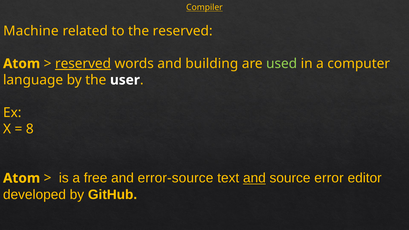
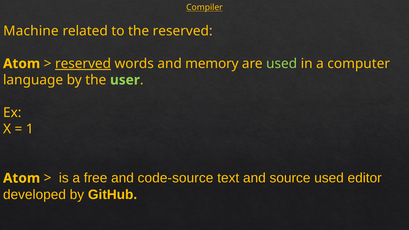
building: building -> memory (212, 64)
user colour: white -> light green (125, 80)
8: 8 -> 1 (30, 129)
error-source: error-source -> code-source (176, 178)
and underline: present -> none (254, 178)
source error: error -> used (329, 178)
